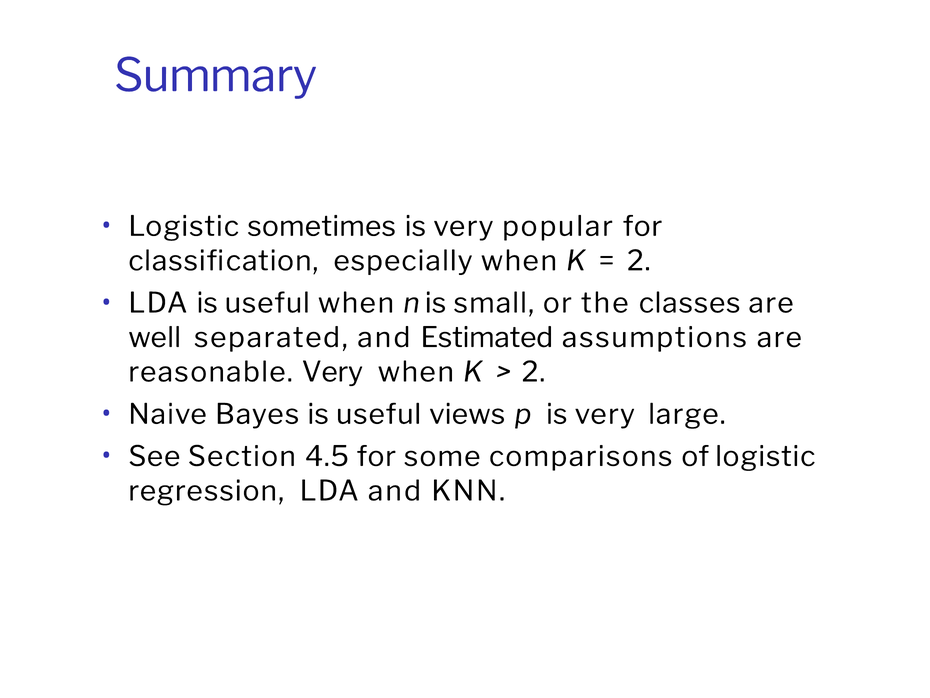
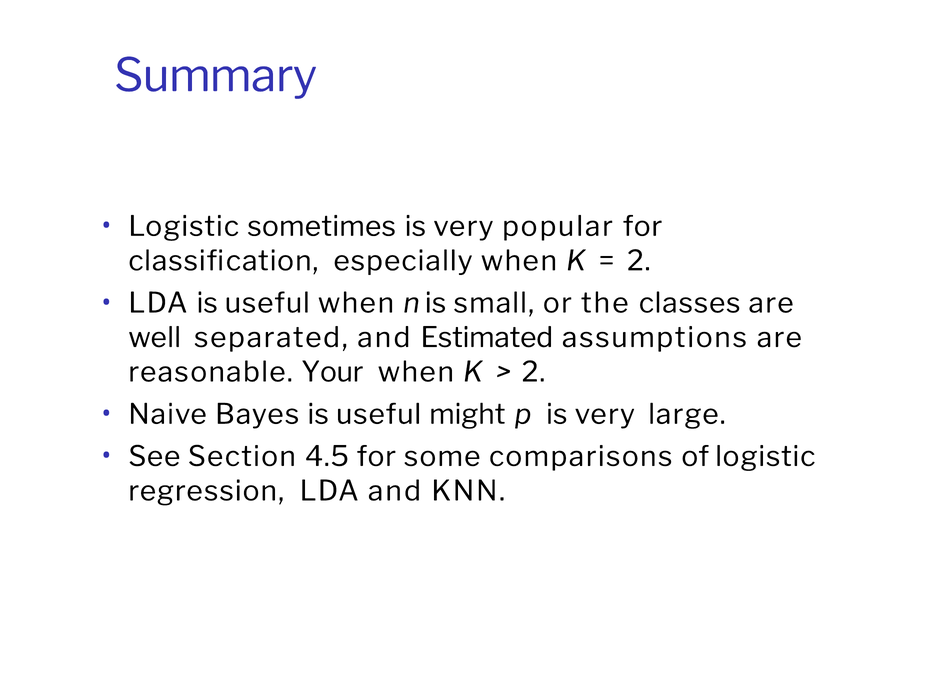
reasonable Very: Very -> Your (332, 372)
views: views -> might (467, 415)
